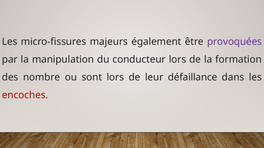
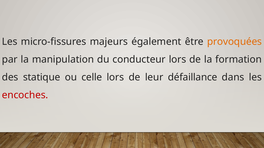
provoquées colour: purple -> orange (234, 42)
nombre: nombre -> statique (42, 77)
sont: sont -> celle (92, 77)
